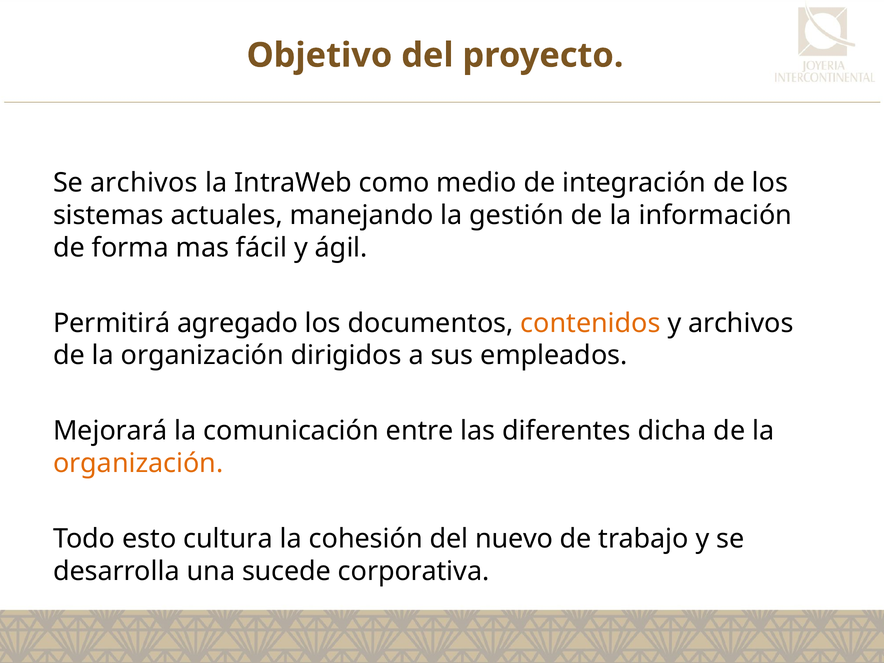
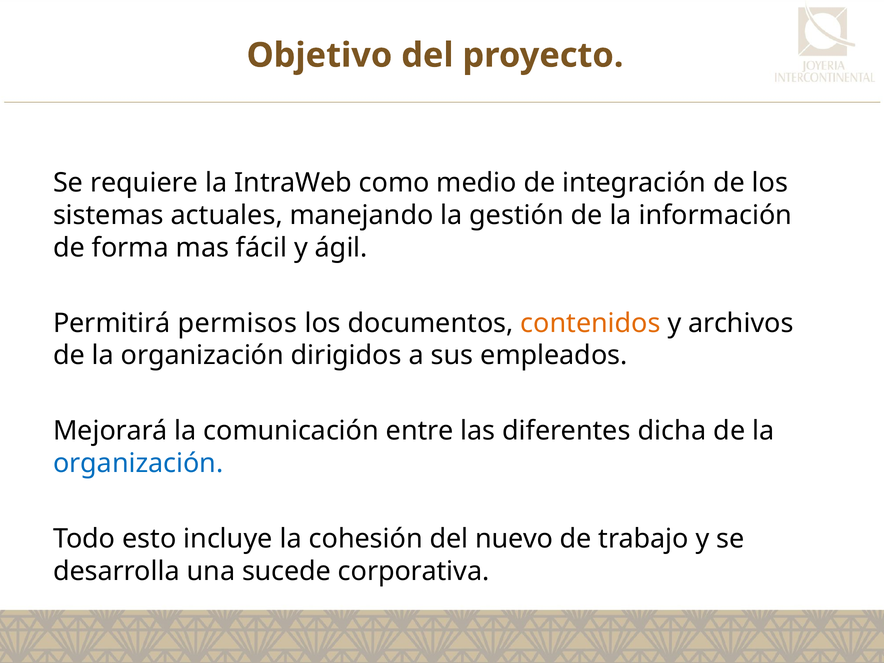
Se archivos: archivos -> requiere (144, 183)
agregado: agregado -> permisos (237, 323)
organización colour: orange -> blue (138, 463)
cultura: cultura -> incluye (228, 539)
